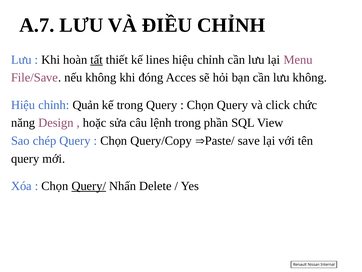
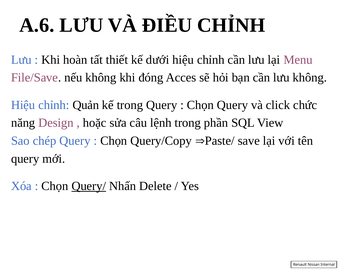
A.7: A.7 -> A.6 (37, 25)
tất underline: present -> none (97, 60)
lines: lines -> dưới (158, 60)
